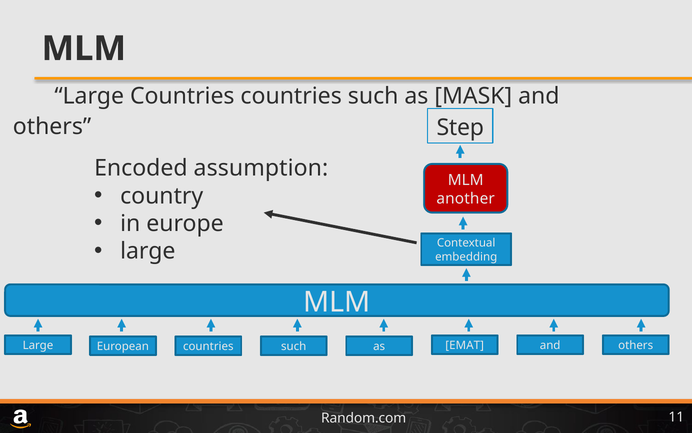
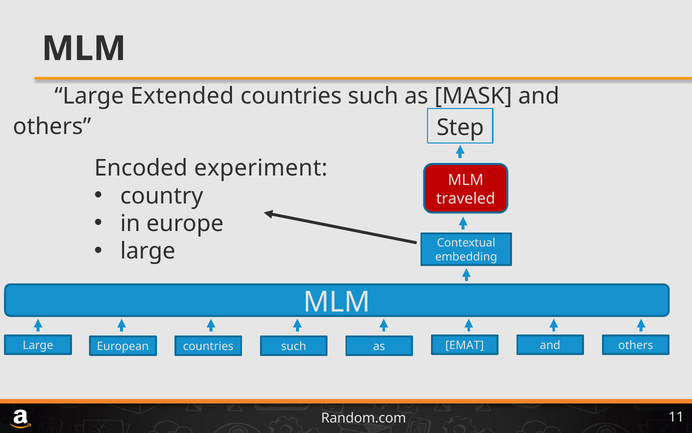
Large Countries: Countries -> Extended (182, 96)
assumption: assumption -> experiment (261, 168)
another: another -> traveled (466, 198)
